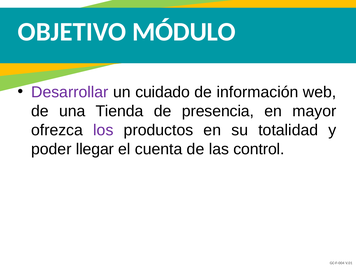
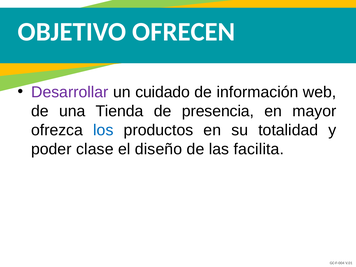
MÓDULO: MÓDULO -> OFRECEN (184, 32)
los colour: purple -> blue (103, 130)
llegar: llegar -> clase (95, 149)
cuenta: cuenta -> diseño (159, 149)
control: control -> facilita (259, 149)
